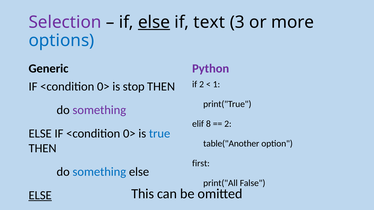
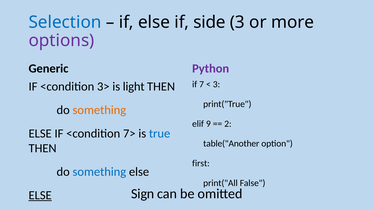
Selection colour: purple -> blue (65, 22)
else underline: present -> none (154, 22)
text: text -> side (209, 22)
options colour: blue -> purple (61, 41)
if 2: 2 -> 7 (202, 85)
1: 1 -> 3 (216, 85)
0>: 0> -> 3> (103, 87)
stop: stop -> light (134, 87)
something colour: purple -> orange (99, 110)
8: 8 -> 9 (208, 124)
ELSE IF <condition 0>: 0> -> 7> (129, 134)
This: This -> Sign (143, 194)
